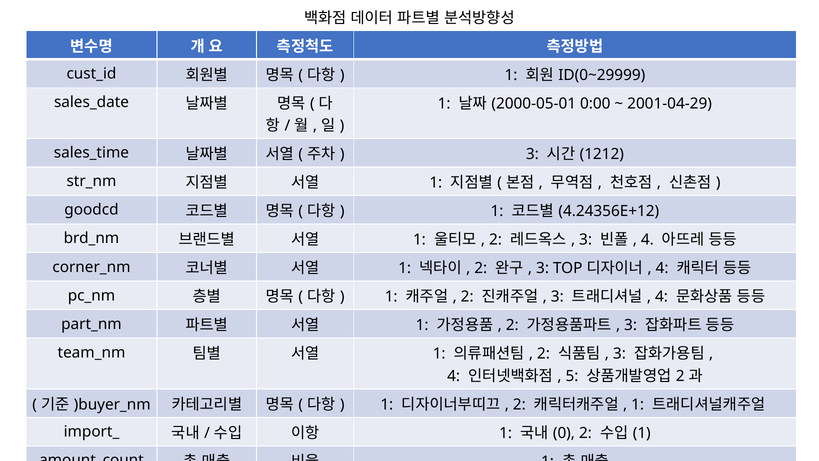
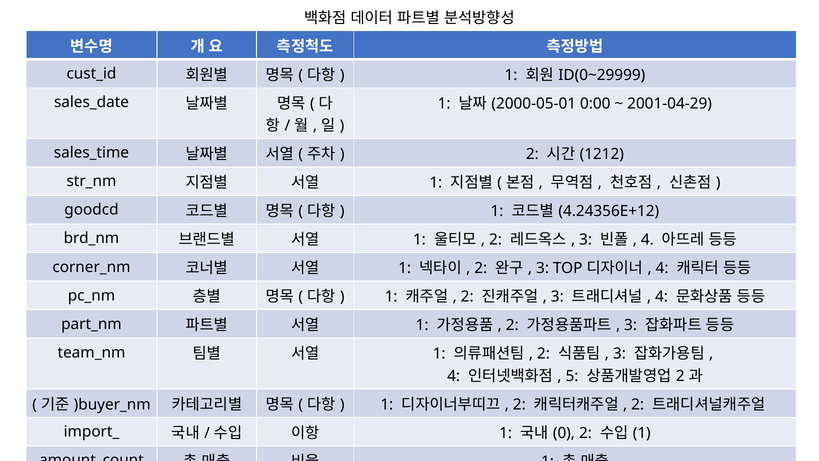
3: 3 -> 2 (532, 154)
1: 1 -> 2 (638, 404)
